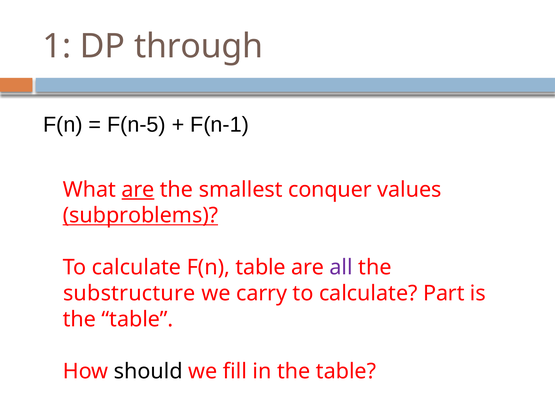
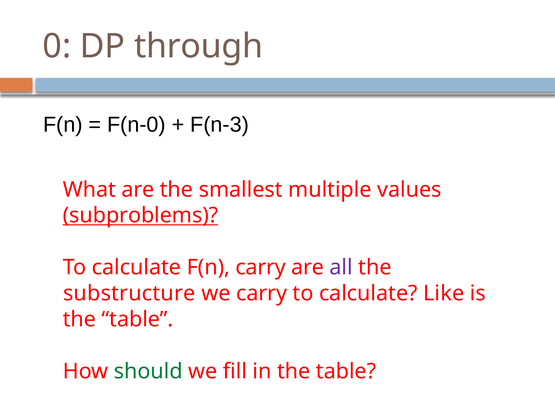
1: 1 -> 0 (57, 46)
F(n-5: F(n-5 -> F(n-0 (136, 124)
F(n-1: F(n-1 -> F(n-3 (220, 124)
are underline: present -> none (138, 189)
conquer: conquer -> multiple (330, 189)
F(n table: table -> carry (261, 267)
Part: Part -> Like (444, 293)
should colour: black -> green (148, 371)
